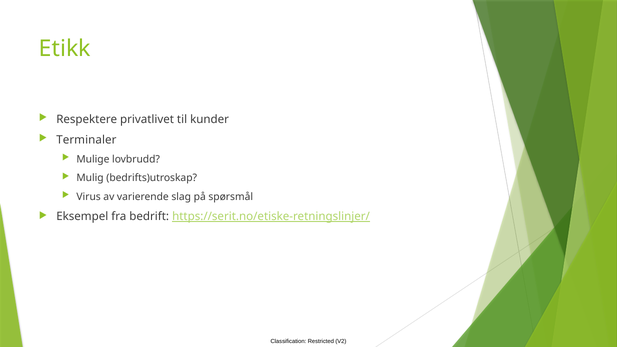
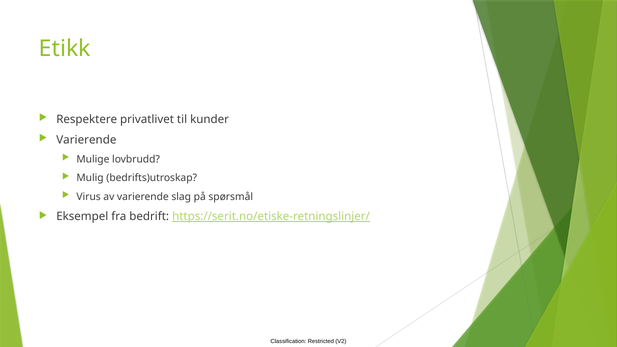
Terminaler: Terminaler -> Varierende (86, 140)
